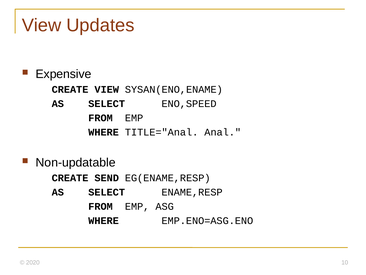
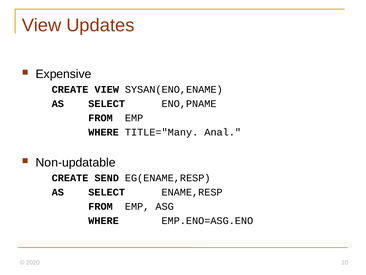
ENO,SPEED: ENO,SPEED -> ENO,PNAME (189, 104)
TITLE="Anal: TITLE="Anal -> TITLE="Many (162, 132)
